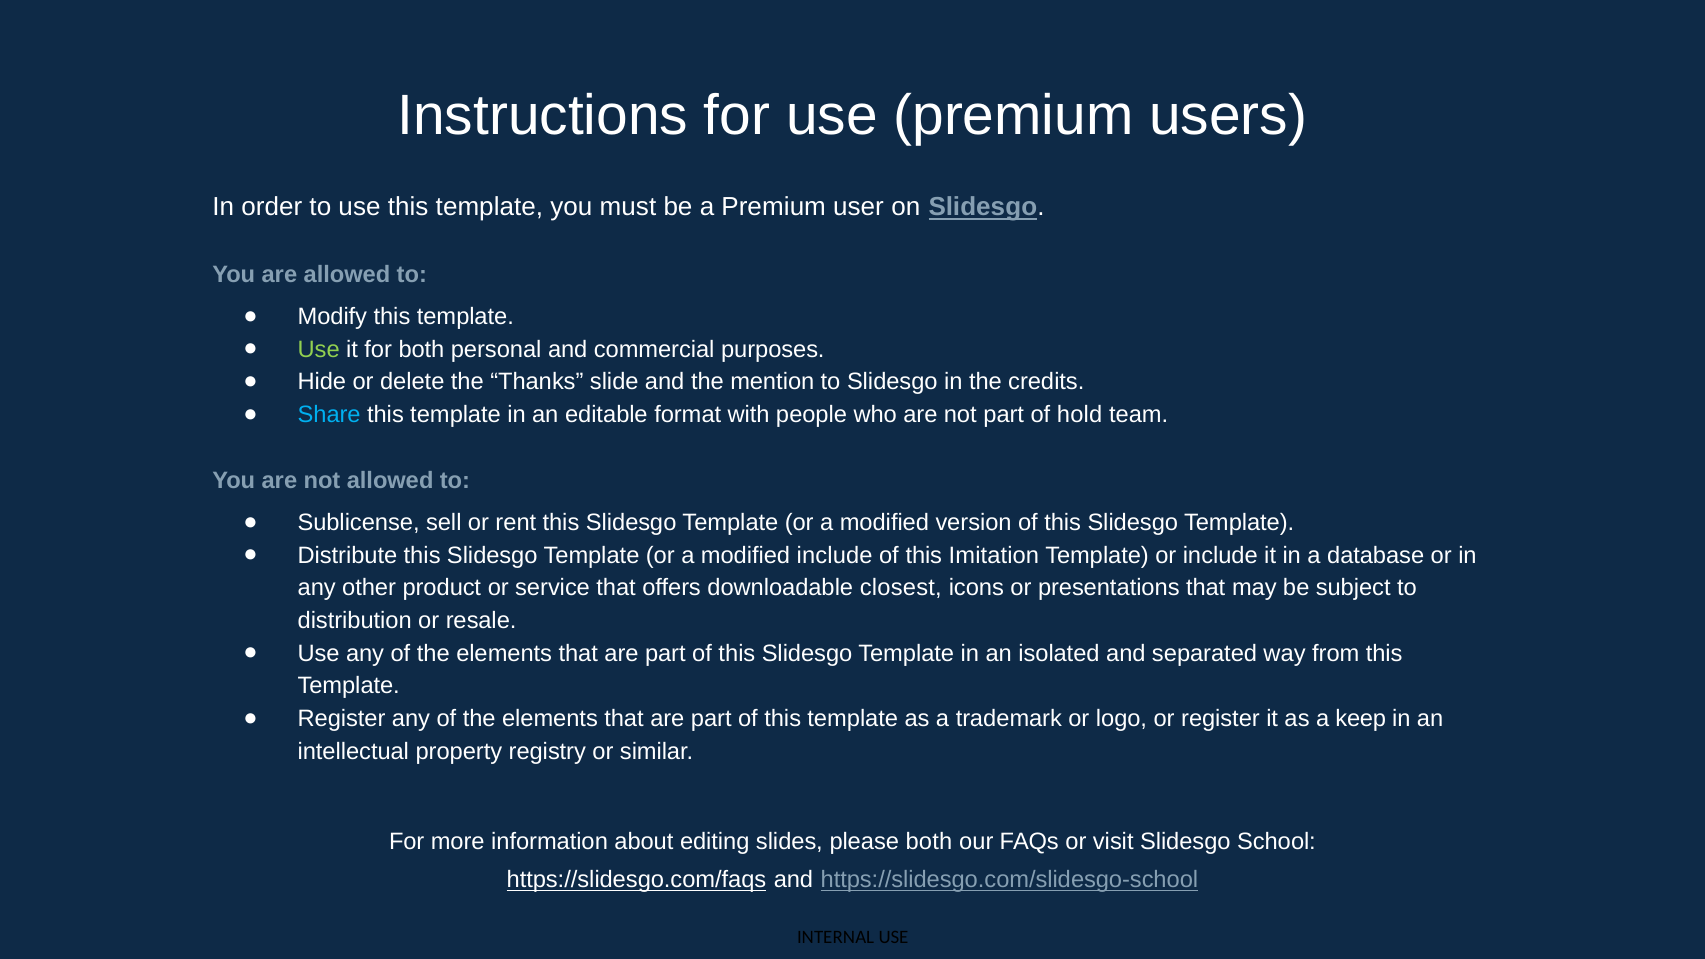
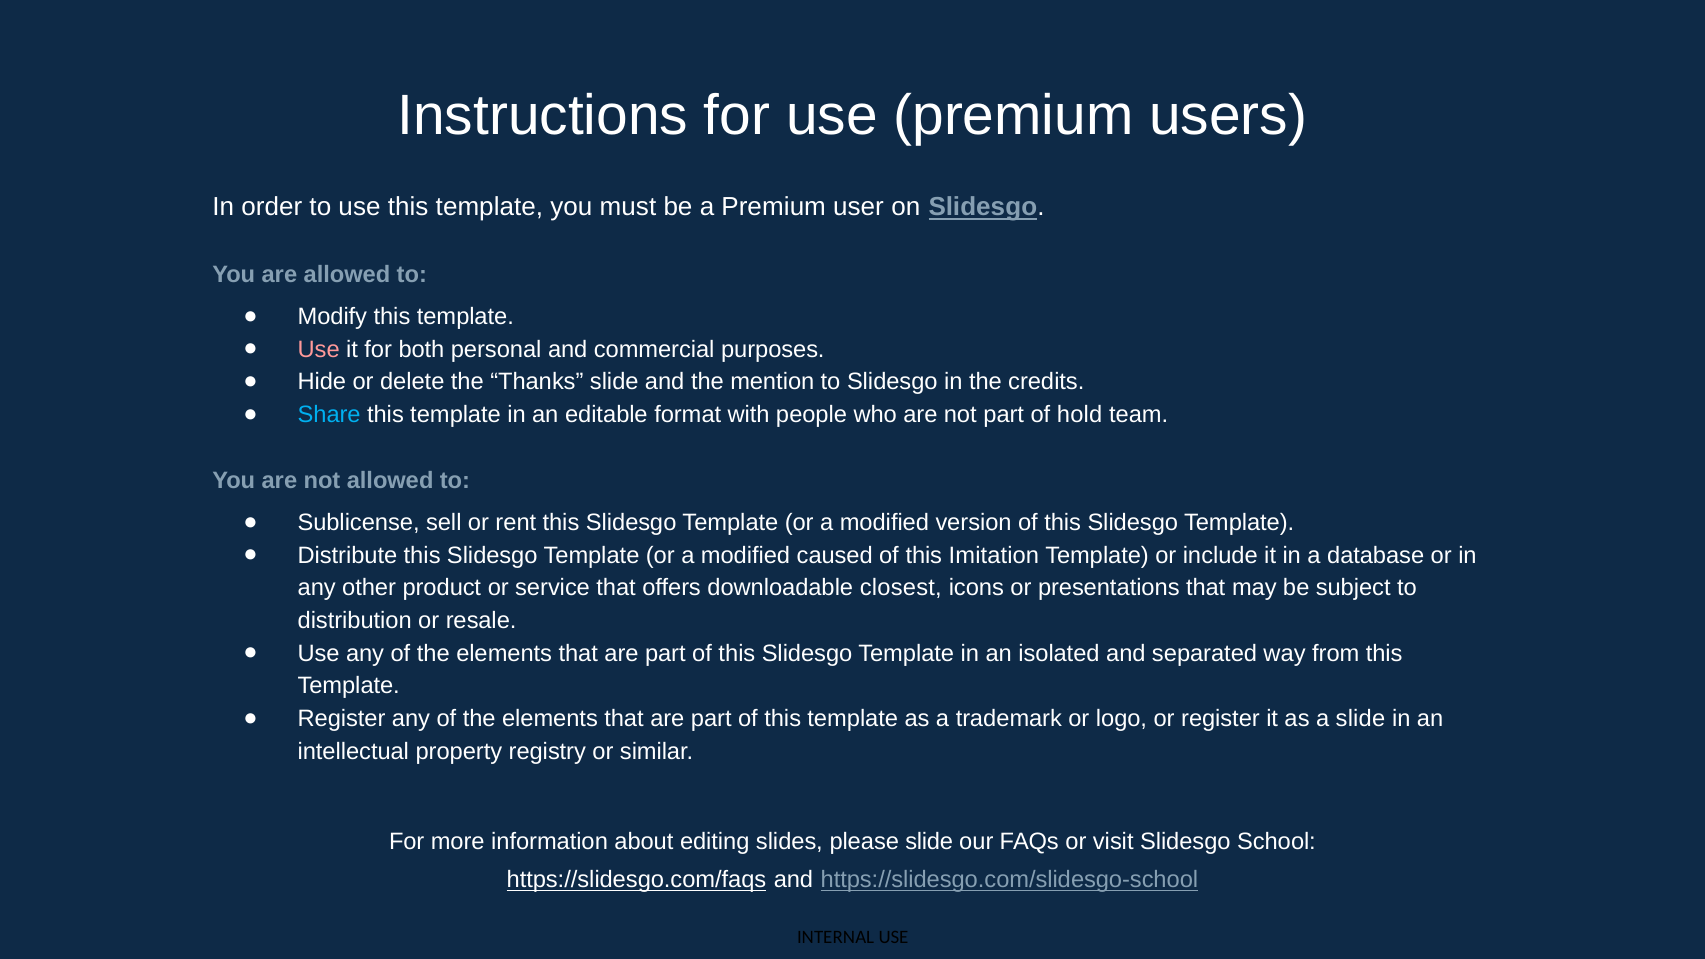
Use colour: light green -> pink (319, 349)
modified include: include -> caused (835, 555)
a keep: keep -> slide (1360, 719)
please both: both -> slide (929, 842)
